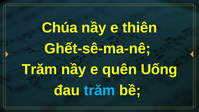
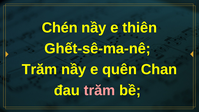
Chúa: Chúa -> Chén (60, 28)
Uống: Uống -> Chan (159, 69)
trăm colour: light blue -> pink (99, 90)
